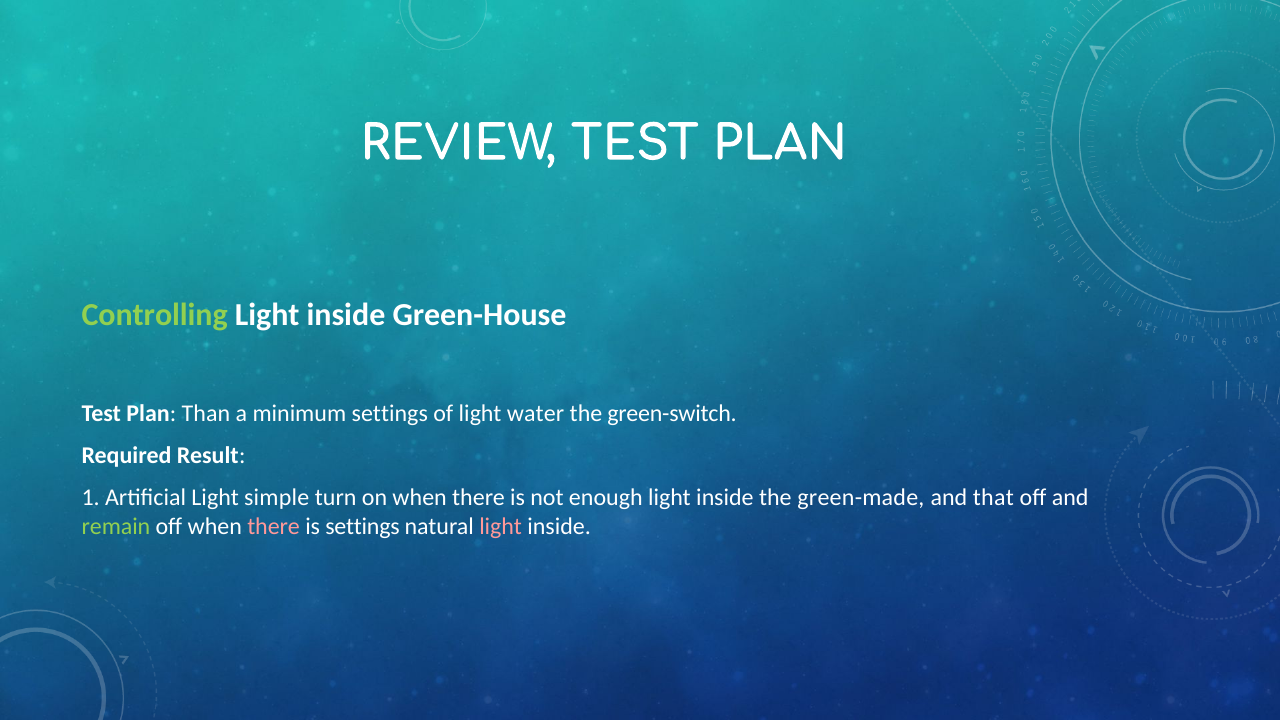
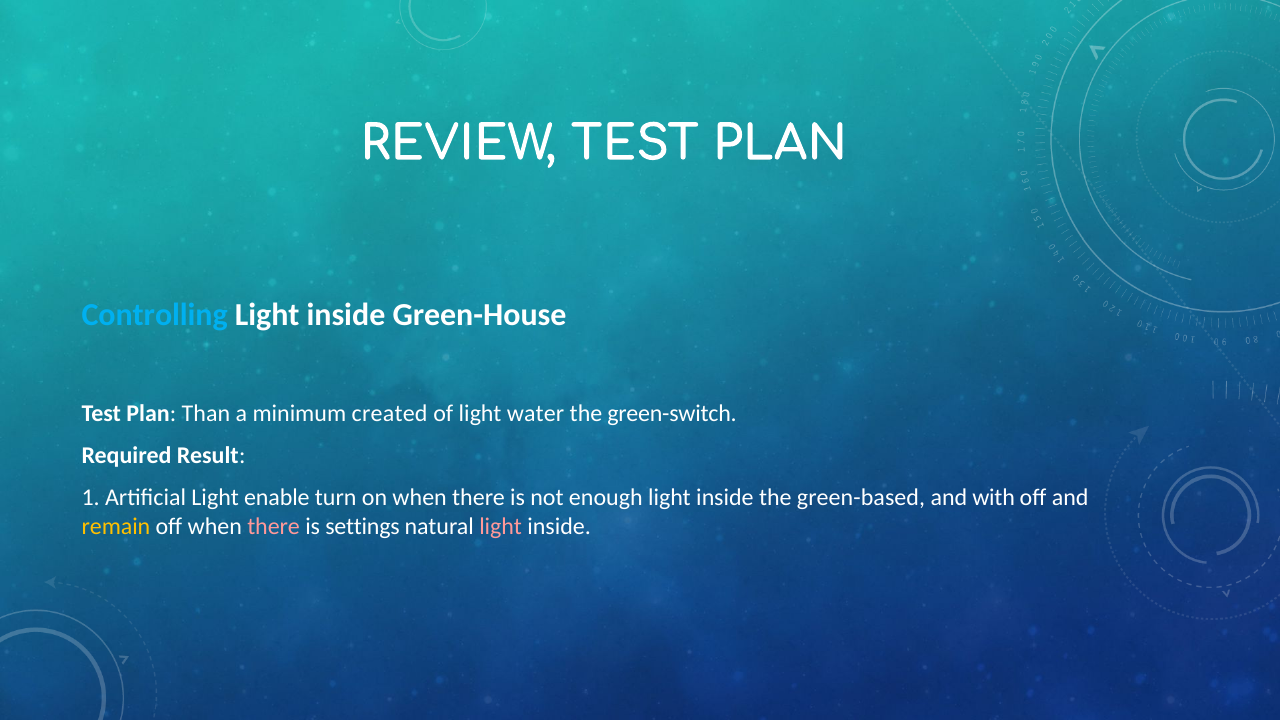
Controlling colour: light green -> light blue (155, 315)
minimum settings: settings -> created (390, 413)
simple: simple -> enable (277, 498)
green-made: green-made -> green-based (861, 498)
that: that -> with (994, 498)
remain colour: light green -> yellow (116, 526)
